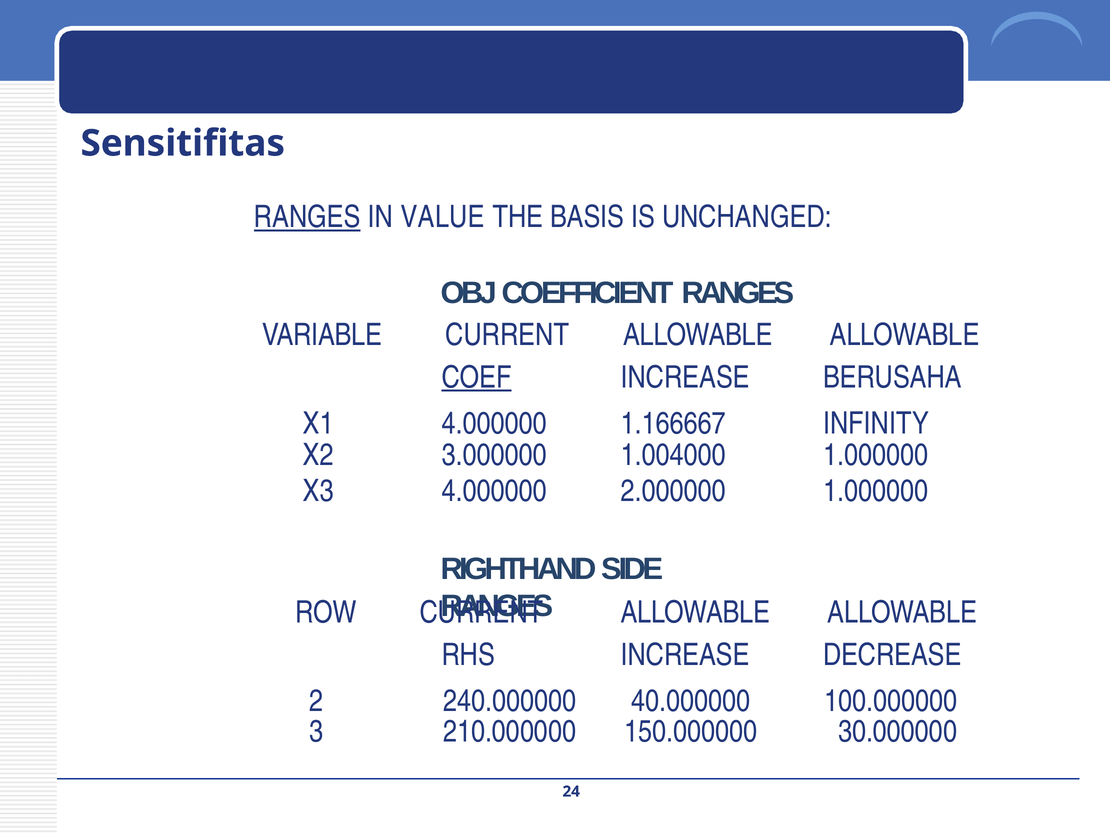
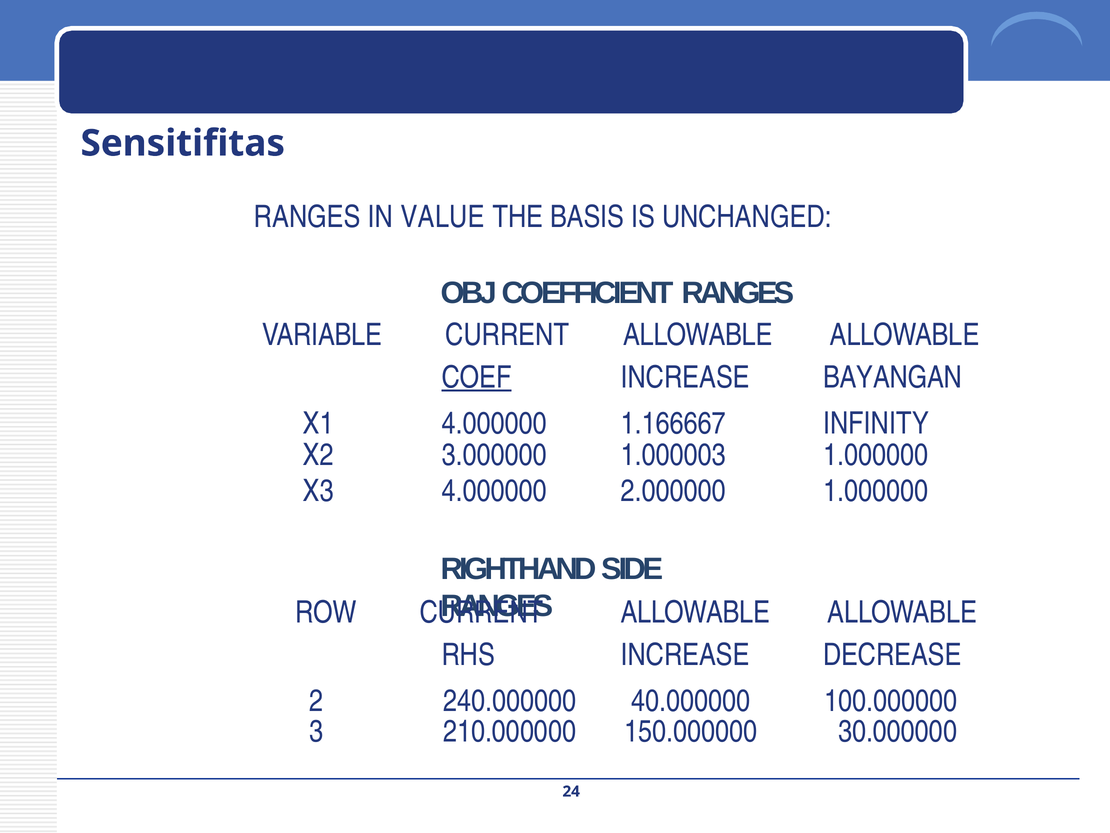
RANGES underline: present -> none (307, 217)
BERUSAHA: BERUSAHA -> BAYANGAN (893, 377)
1.004000: 1.004000 -> 1.000003 (673, 455)
